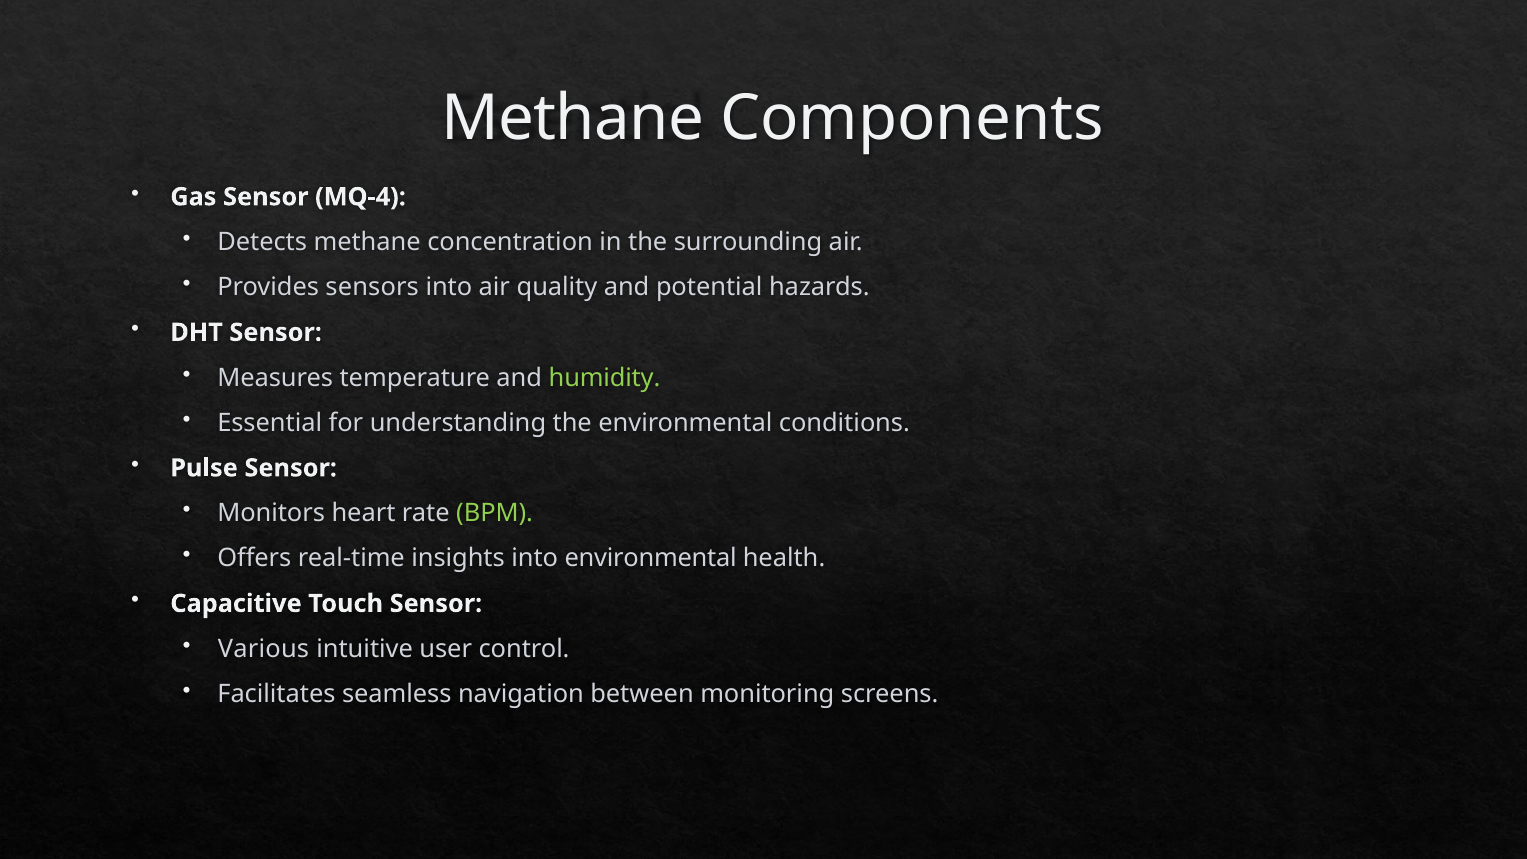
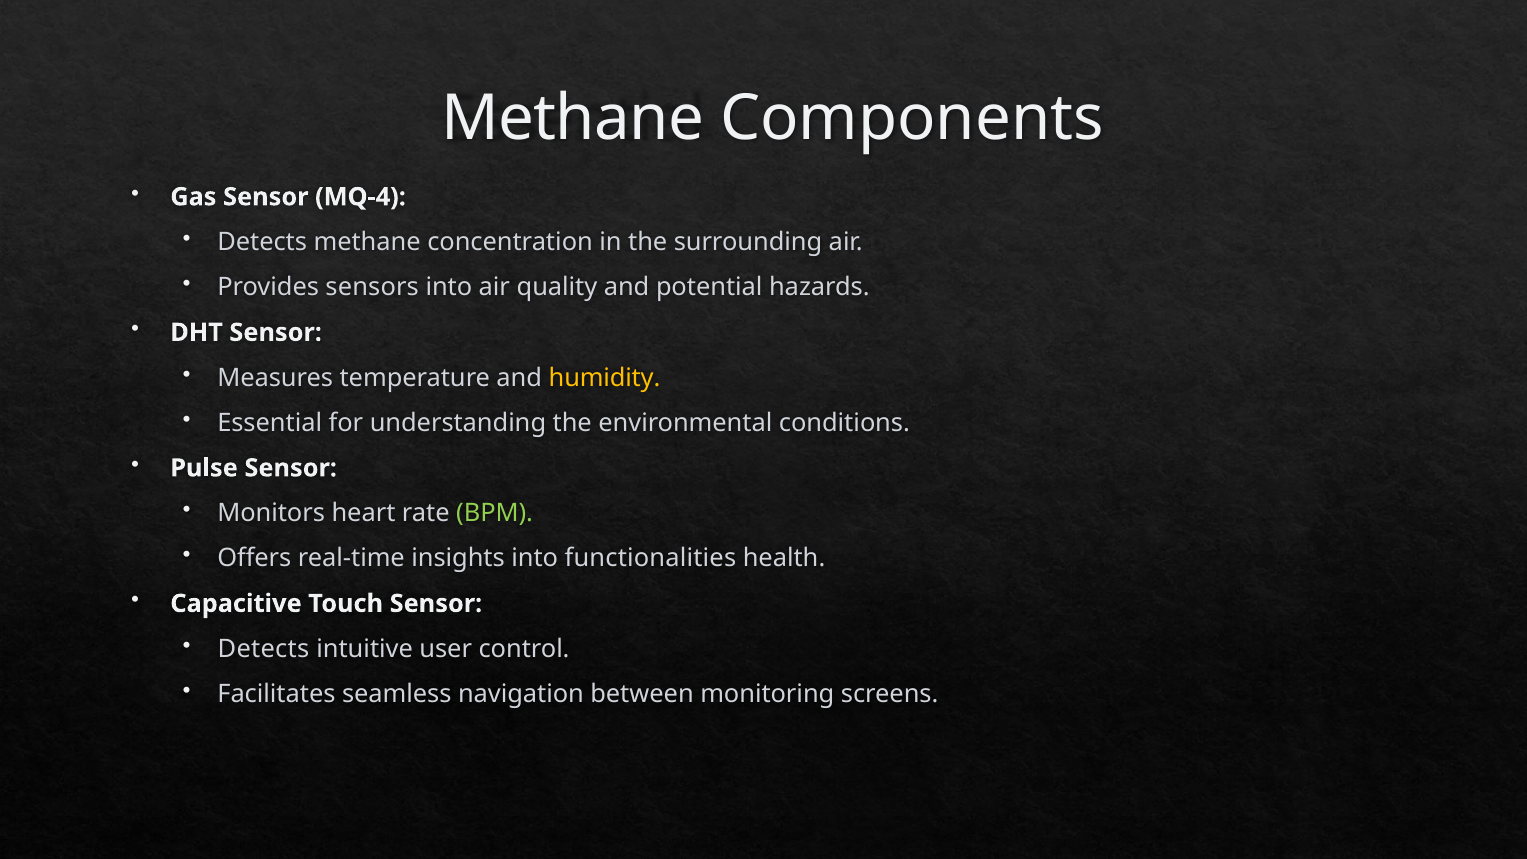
humidity colour: light green -> yellow (605, 378)
into environmental: environmental -> functionalities (650, 558)
Various: Various -> Detects (263, 649)
